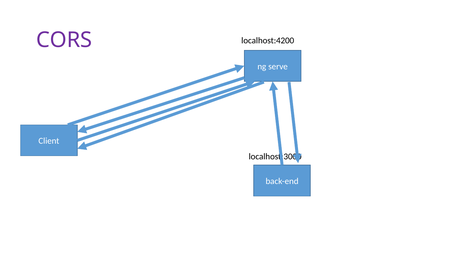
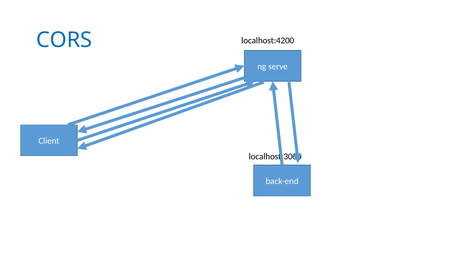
CORS colour: purple -> blue (64, 40)
